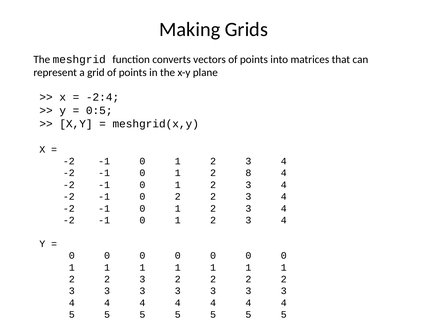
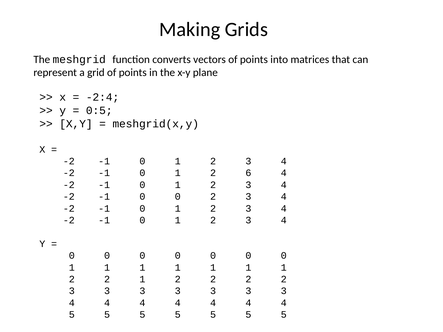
8: 8 -> 6 (248, 173)
-1 0 2: 2 -> 0 (178, 197)
3: 3 -> 1 (142, 279)
